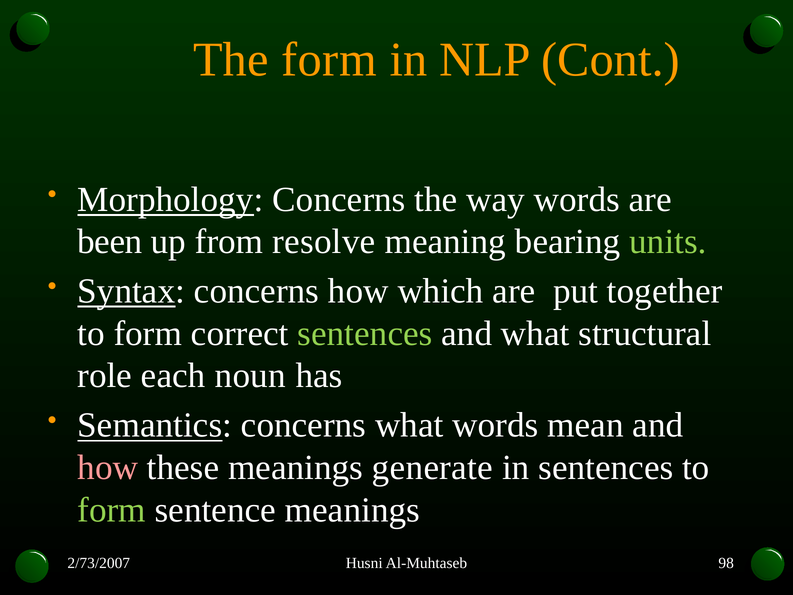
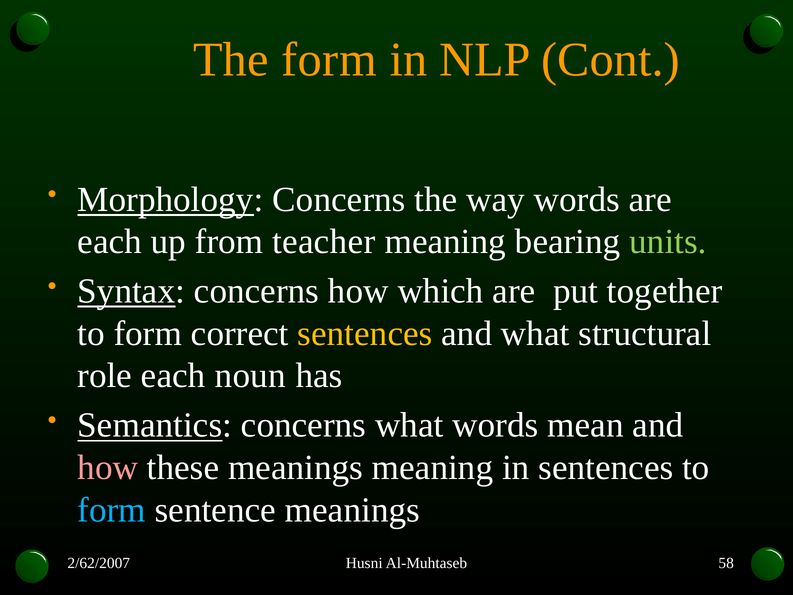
been: been -> each (110, 242)
resolve: resolve -> teacher (324, 242)
sentences colour: light green -> yellow (365, 333)
meanings generate: generate -> meaning (433, 467)
form colour: light green -> light blue (112, 510)
2/73/2007: 2/73/2007 -> 2/62/2007 (99, 563)
98: 98 -> 58 (726, 563)
